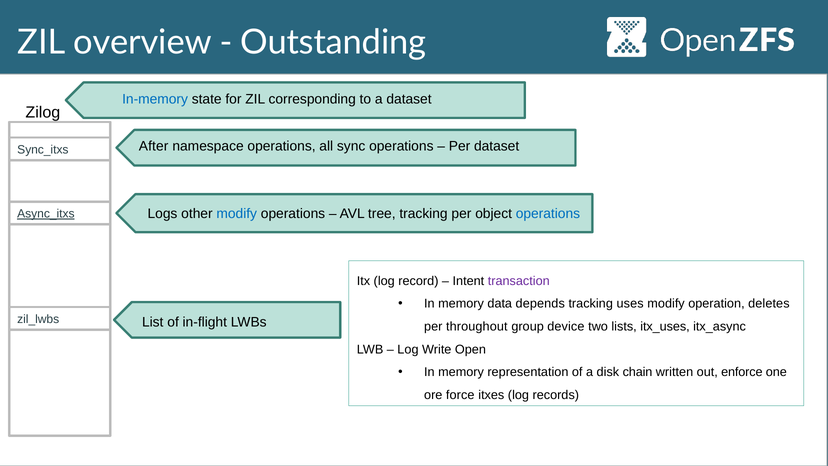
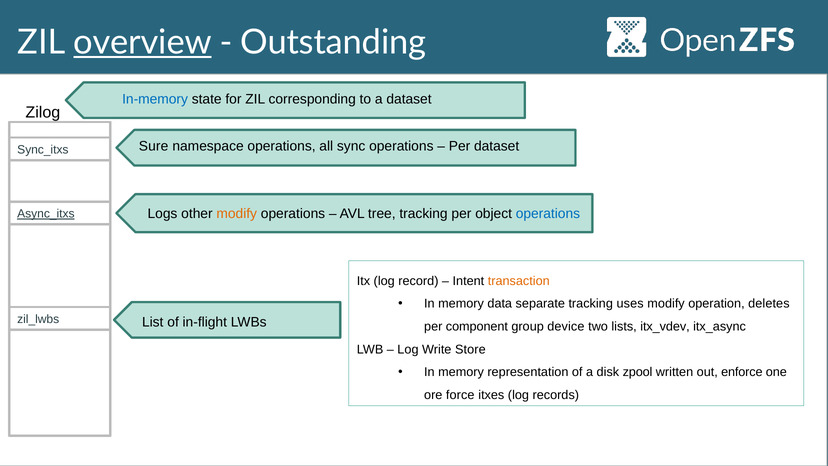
overview underline: none -> present (143, 42)
After: After -> Sure (154, 146)
modify colour: blue -> orange (237, 214)
transaction colour: purple -> orange (519, 281)
depends: depends -> separate (540, 304)
throughout: throughout -> component (477, 326)
itx_uses: itx_uses -> itx_vdev (665, 326)
Open: Open -> Store (470, 349)
chain: chain -> zpool (638, 372)
